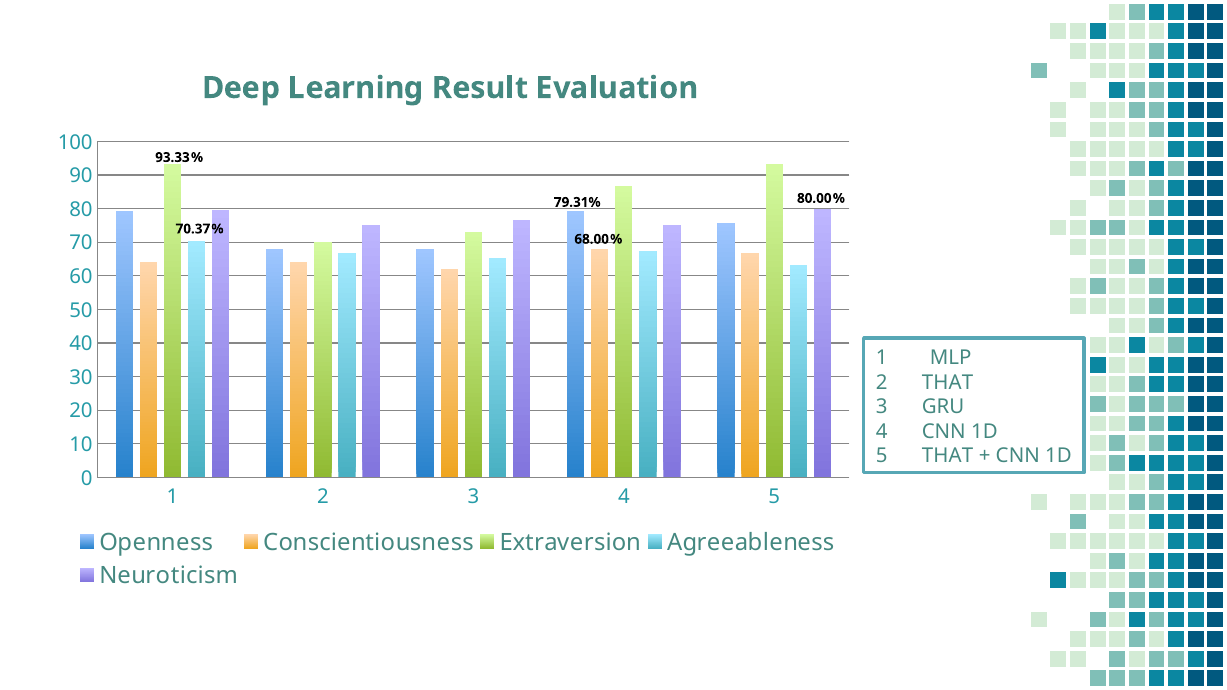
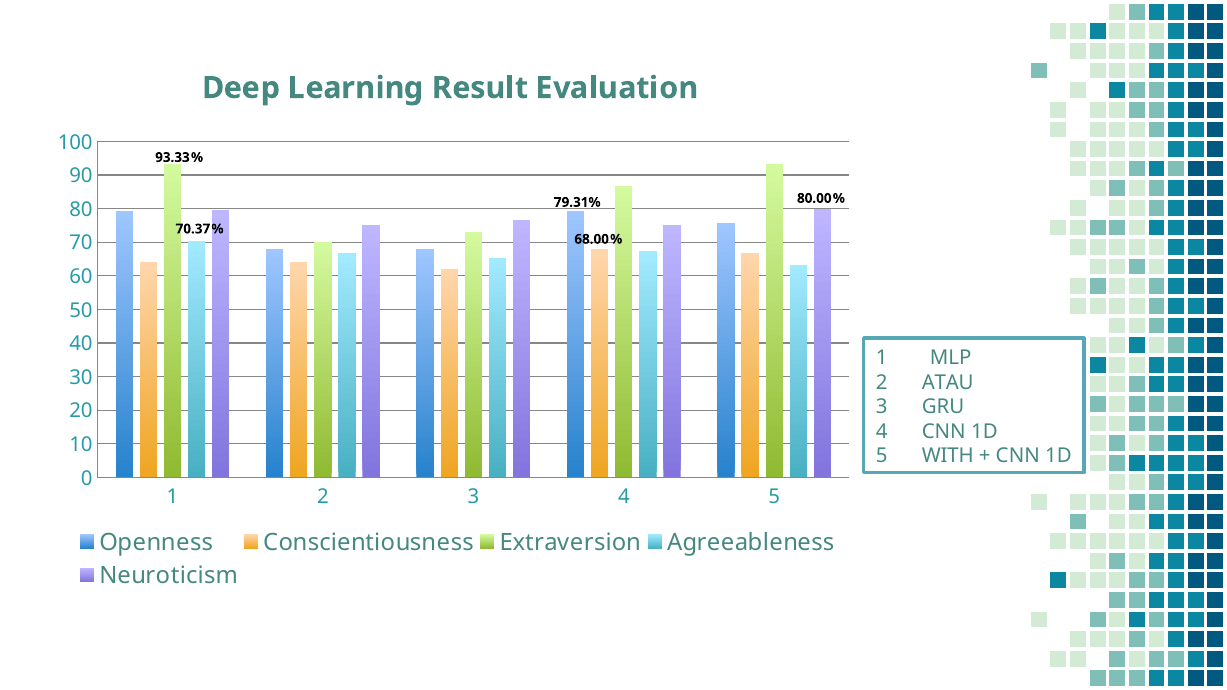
2 THAT: THAT -> ATAU (948, 382)
5 THAT: THAT -> WITH (948, 456)
